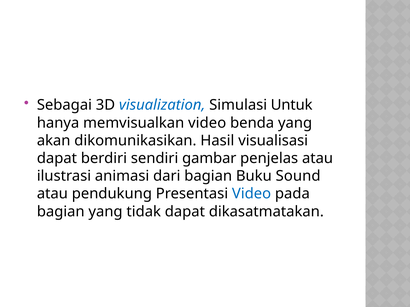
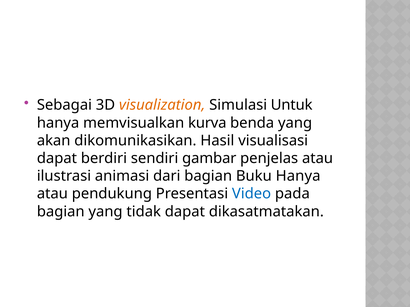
visualization colour: blue -> orange (162, 105)
memvisualkan video: video -> kurva (207, 123)
Buku Sound: Sound -> Hanya (298, 176)
